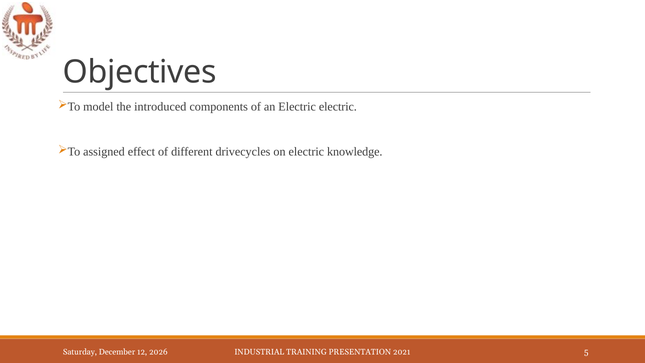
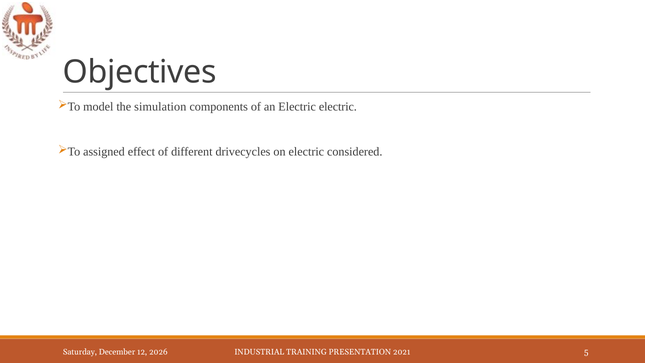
introduced: introduced -> simulation (160, 107)
knowledge: knowledge -> considered (355, 151)
